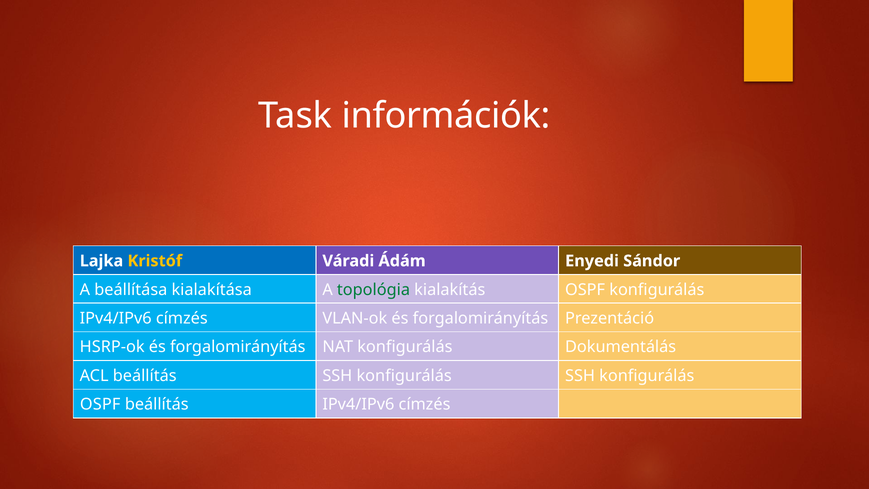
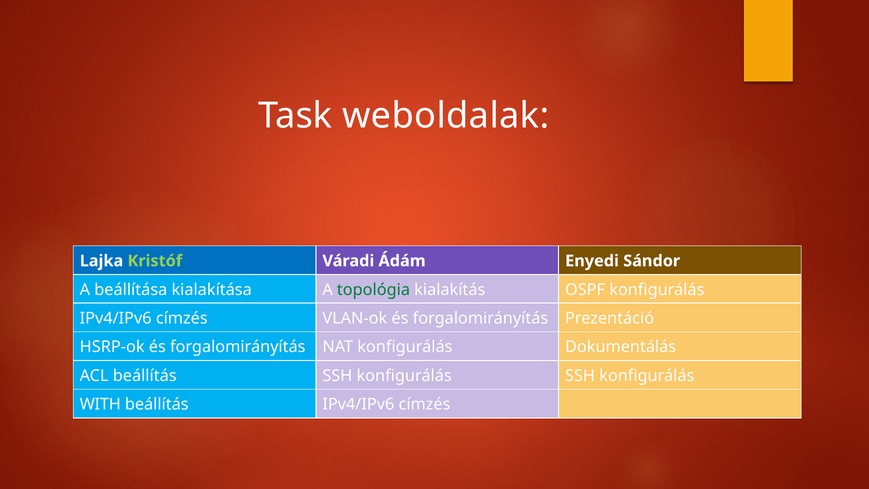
információk: információk -> weboldalak (446, 116)
Kristóf colour: yellow -> light green (155, 261)
OSPF: OSPF -> WITH (100, 404)
